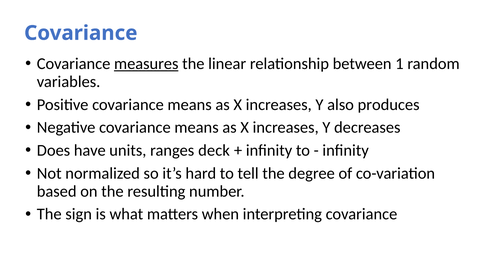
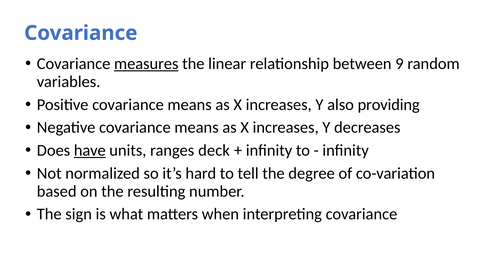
1: 1 -> 9 (399, 64)
produces: produces -> providing (389, 104)
have underline: none -> present (90, 150)
